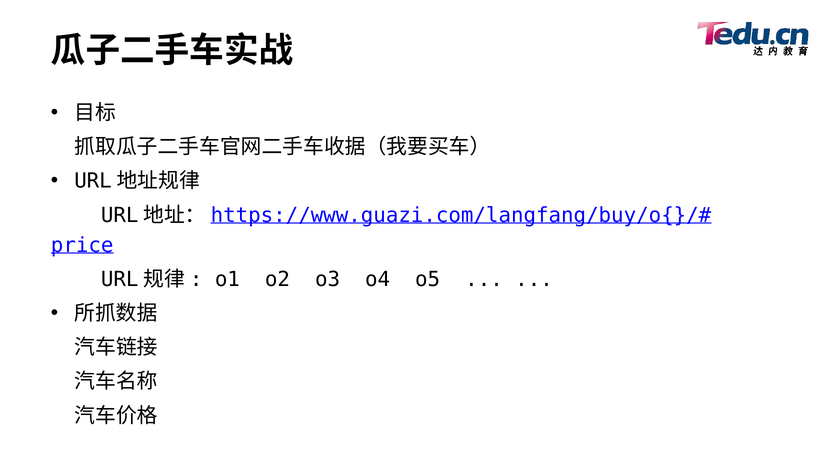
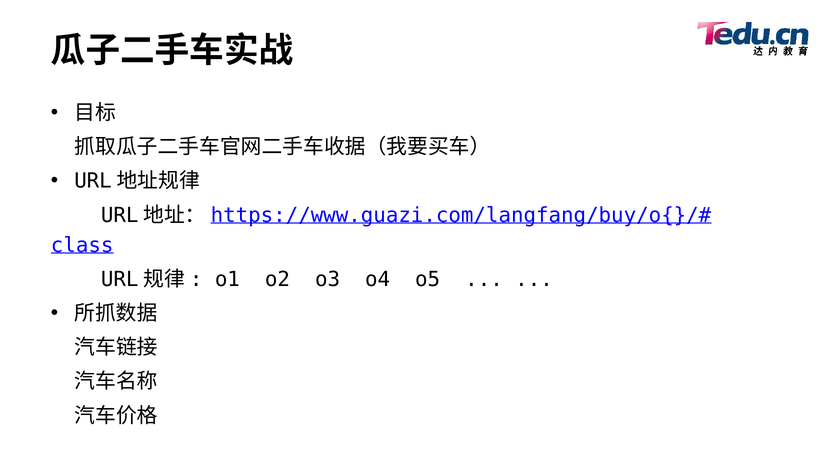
price: price -> class (82, 245)
